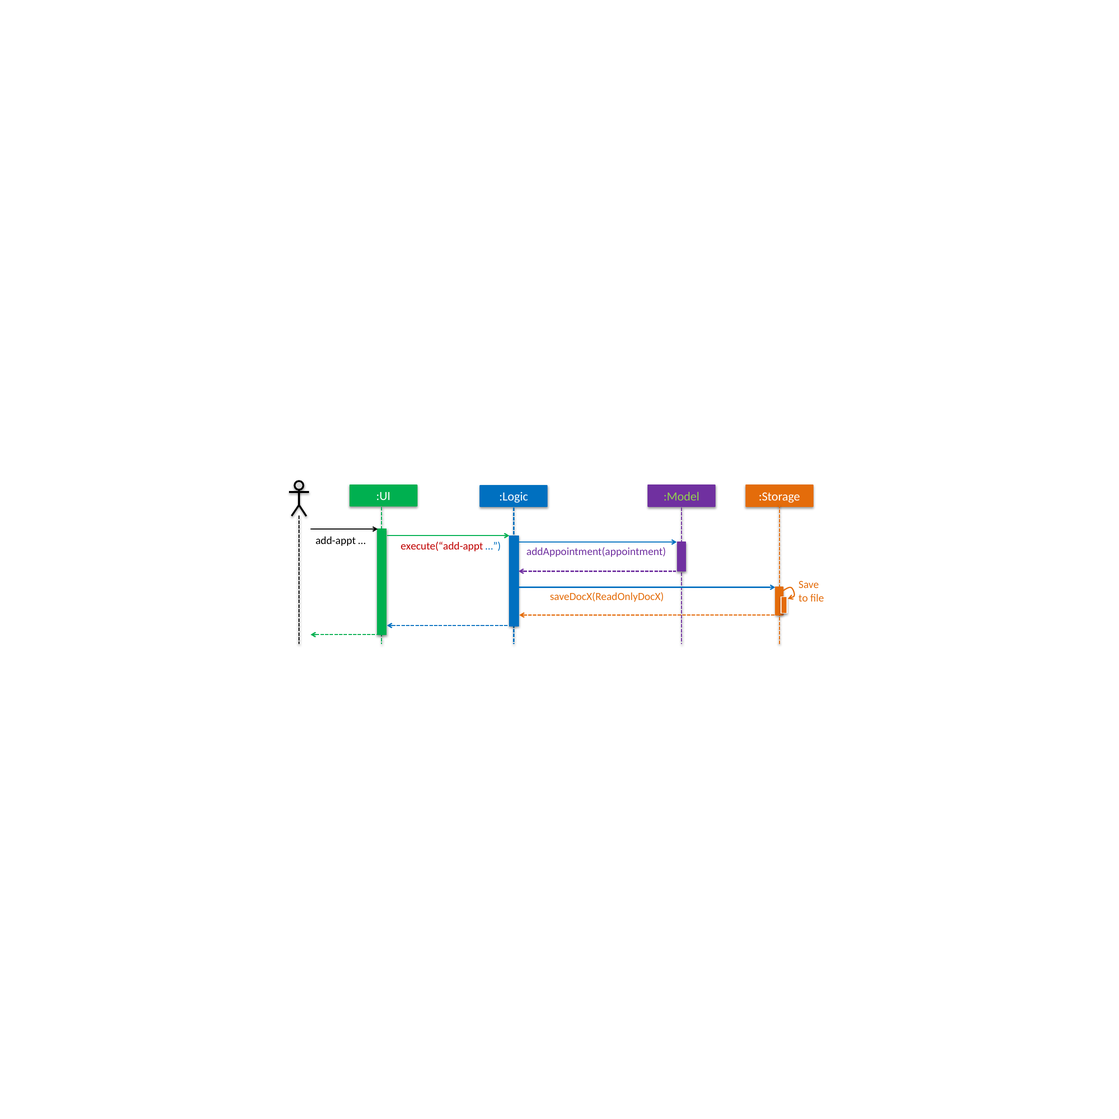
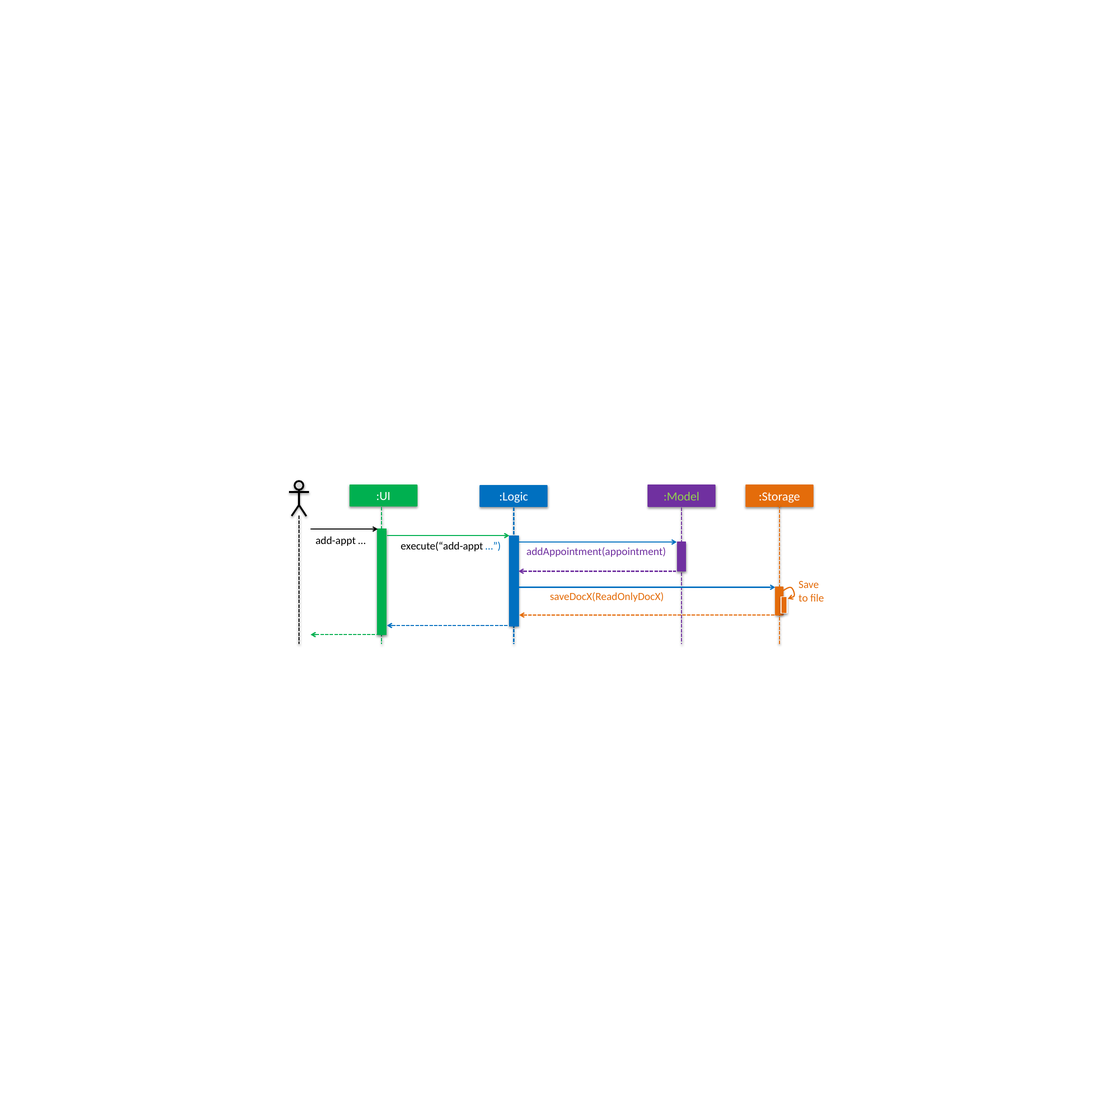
execute(“add-appt colour: red -> black (442, 546)
